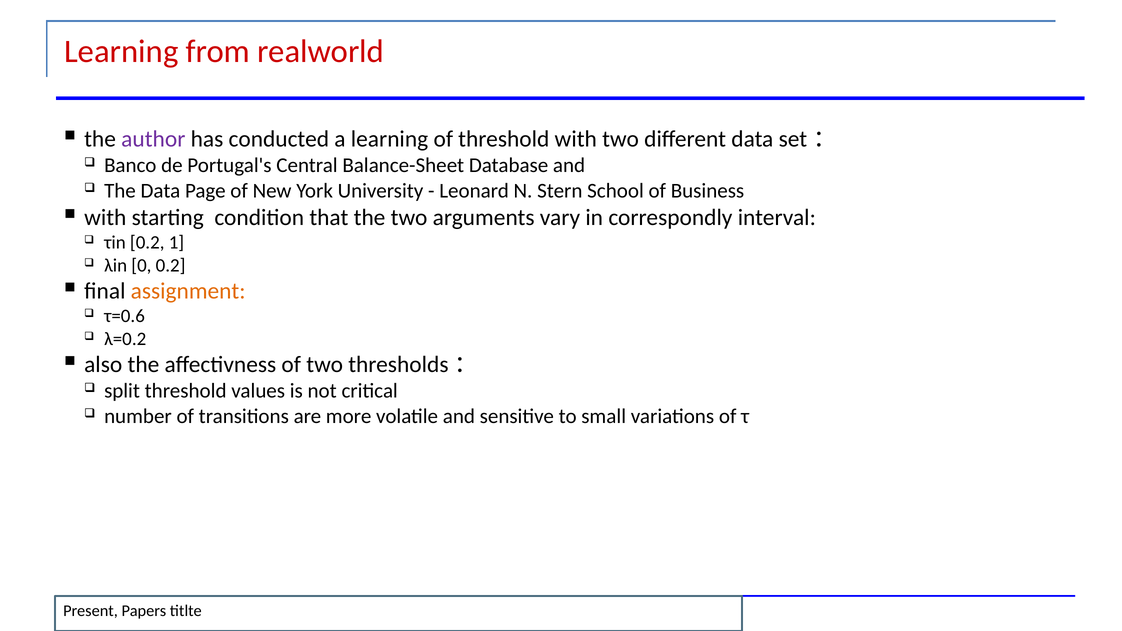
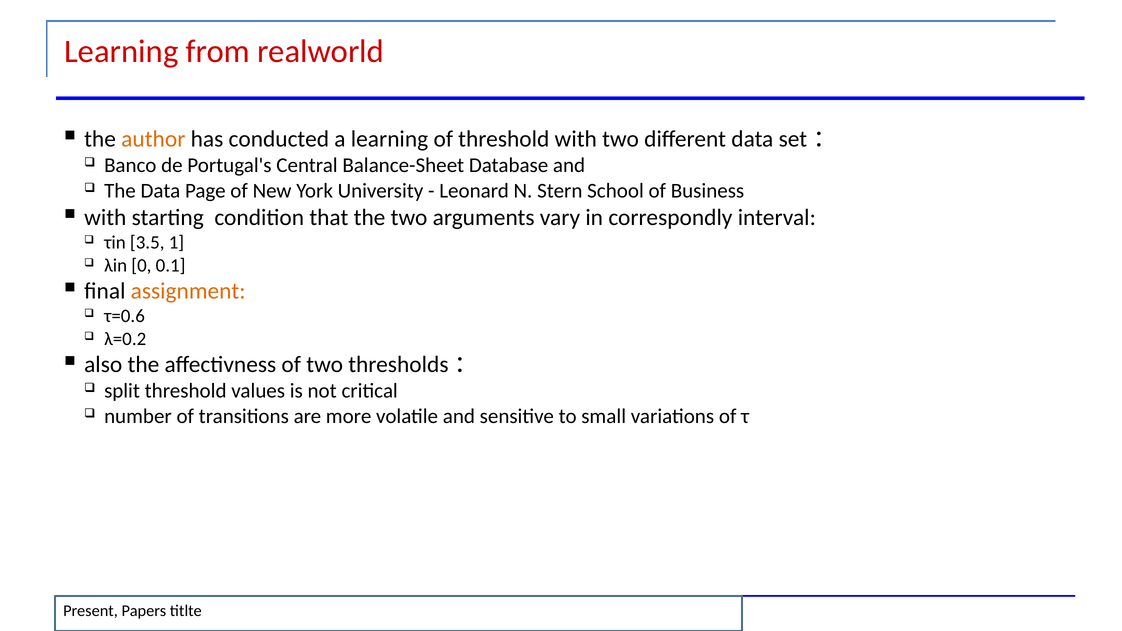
author colour: purple -> orange (153, 139)
τin 0.2: 0.2 -> 3.5 (147, 243)
0 0.2: 0.2 -> 0.1 (171, 265)
